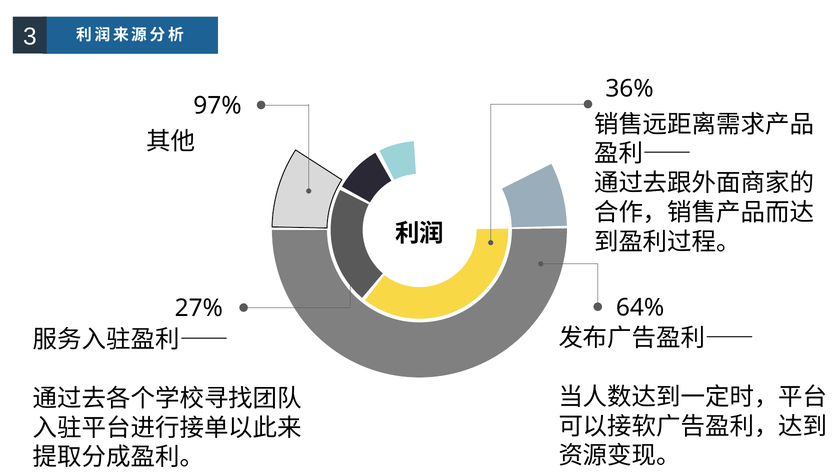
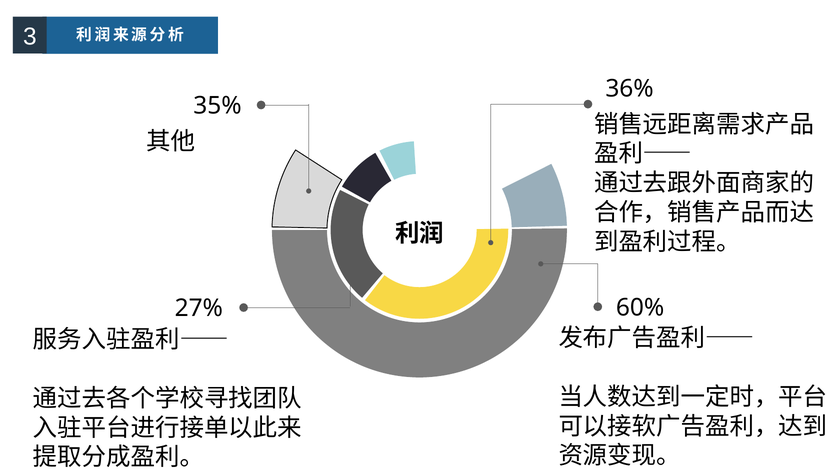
97%: 97% -> 35% (217, 106)
64%: 64% -> 60% (640, 308)
